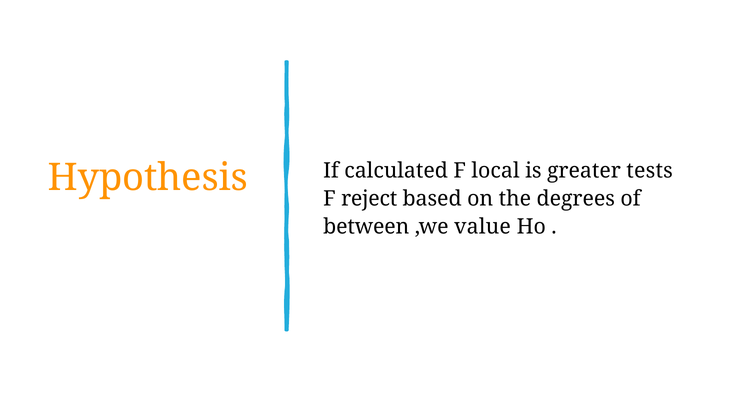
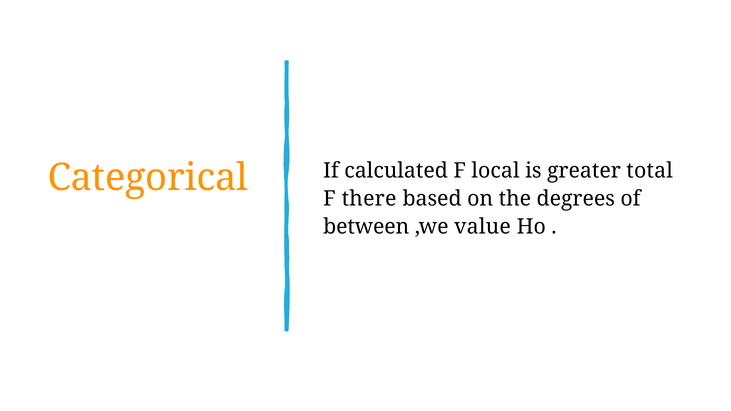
Hypothesis: Hypothesis -> Categorical (148, 178)
tests: tests -> total (650, 171)
reject: reject -> there (369, 199)
